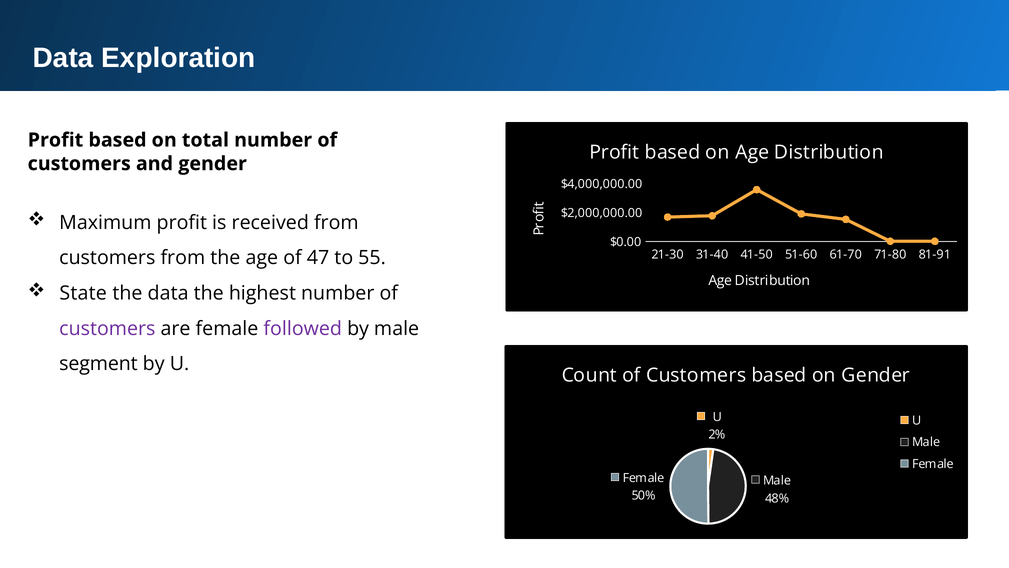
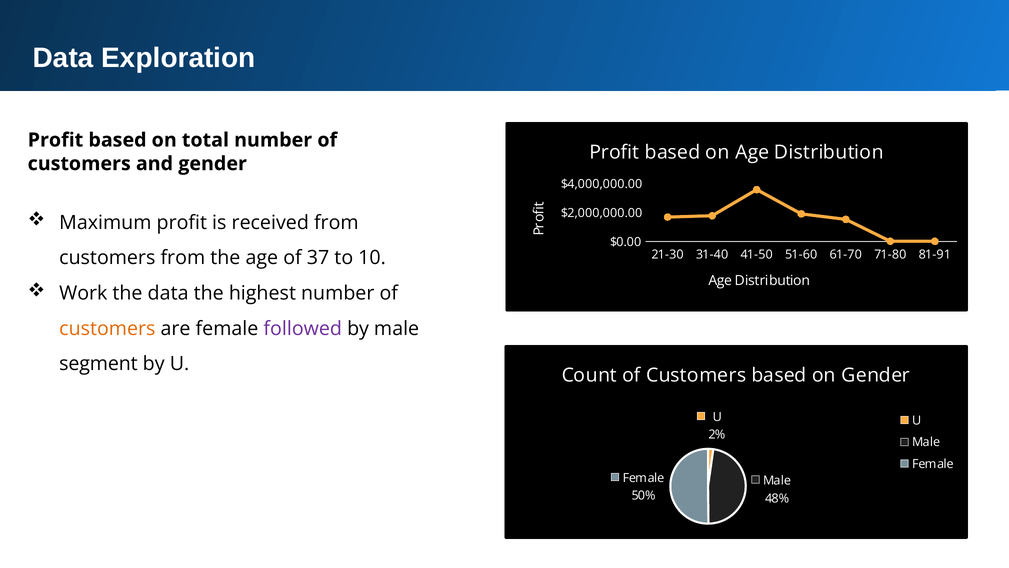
47: 47 -> 37 (318, 258)
55: 55 -> 10 (372, 258)
State: State -> Work (83, 293)
customers colour: purple -> orange (107, 328)
